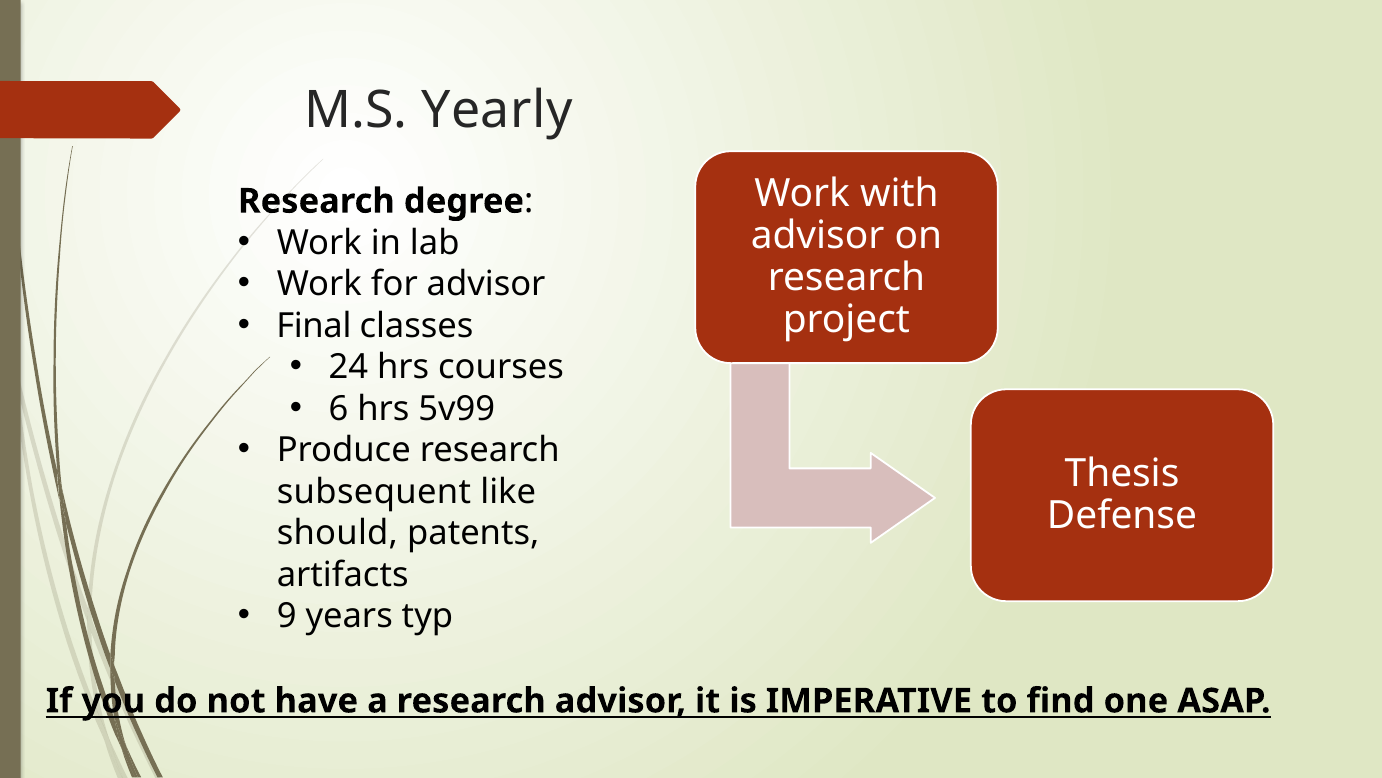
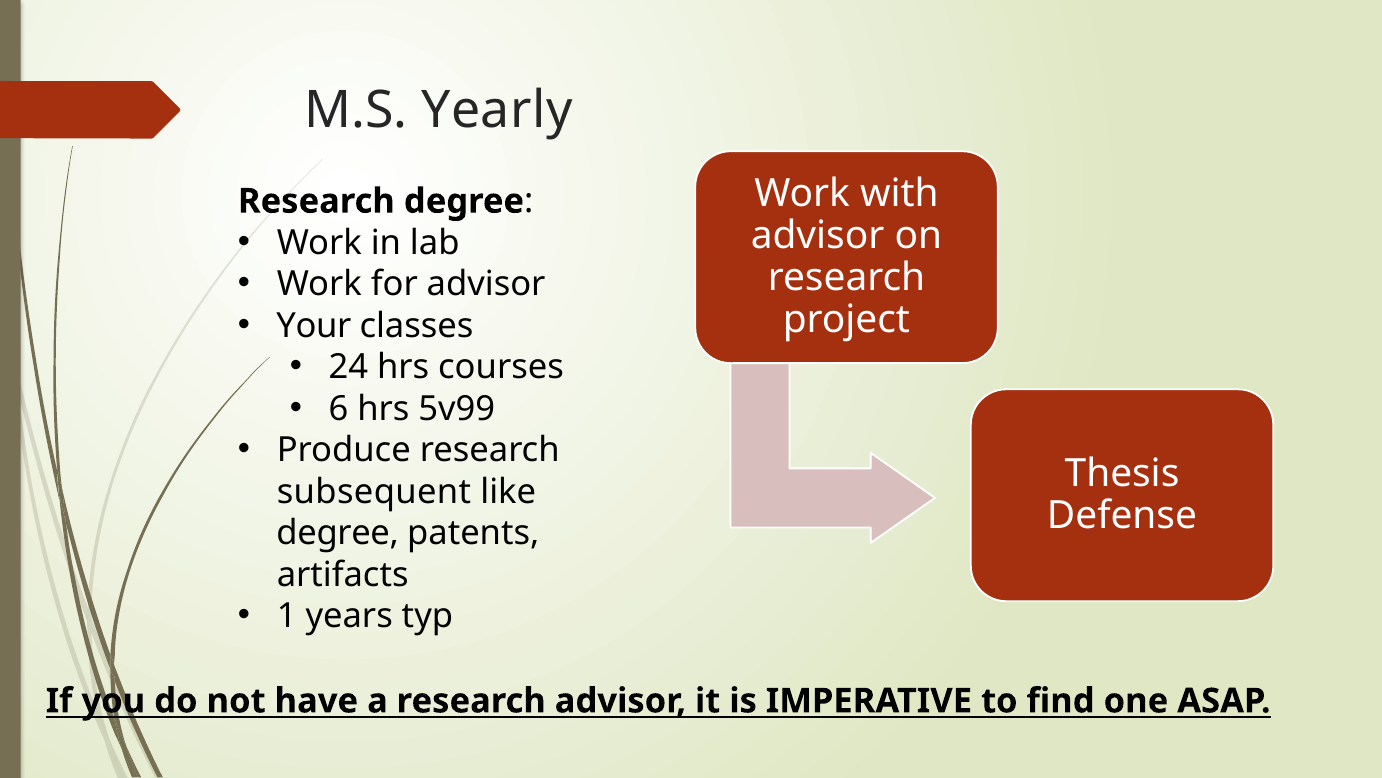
Final: Final -> Your (314, 325)
should: should -> degree (338, 533)
9: 9 -> 1 (287, 616)
